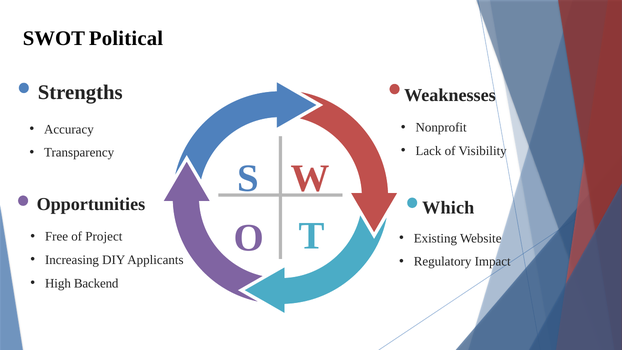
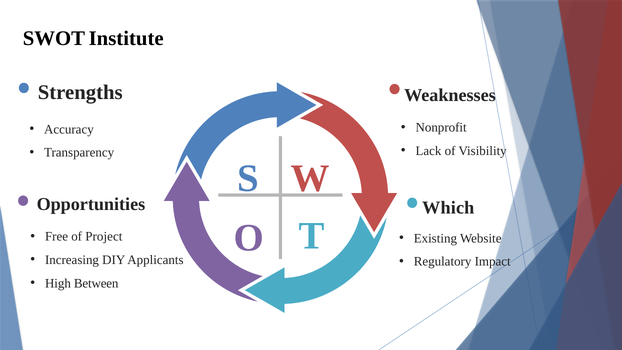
Political: Political -> Institute (126, 39)
Backend: Backend -> Between (96, 283)
